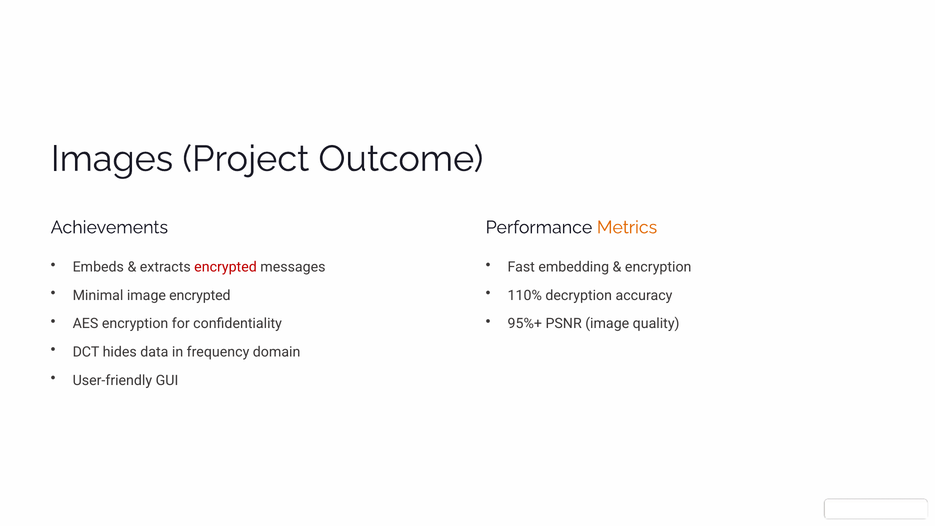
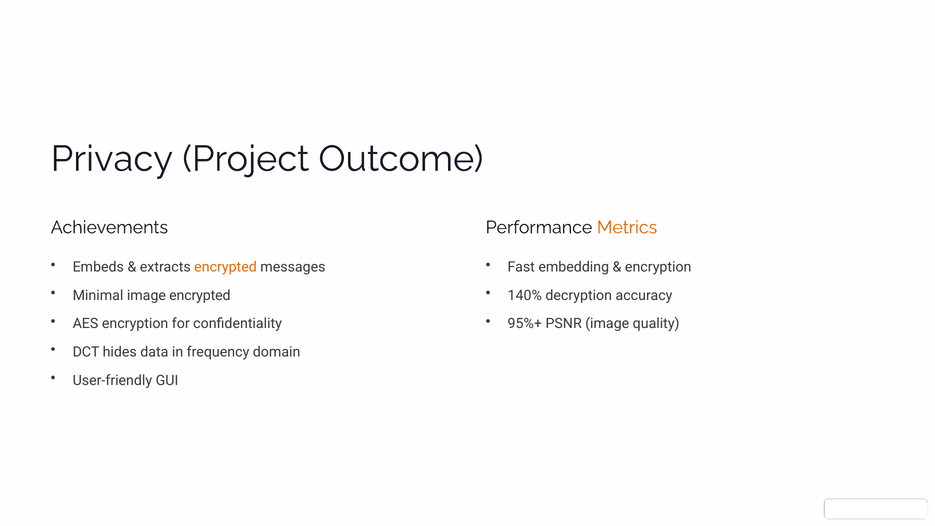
Images: Images -> Privacy (112, 159)
encrypted colour: red -> orange (226, 267)
110%: 110% -> 140% (525, 296)
